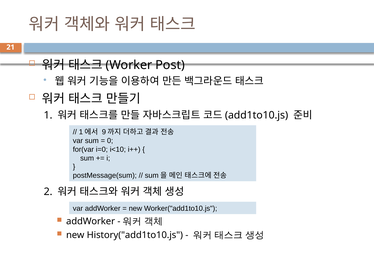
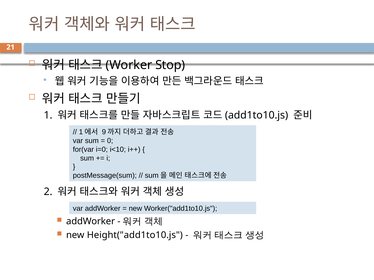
Post: Post -> Stop (170, 65)
History("add1to10.js: History("add1to10.js -> Height("add1to10.js (135, 236)
